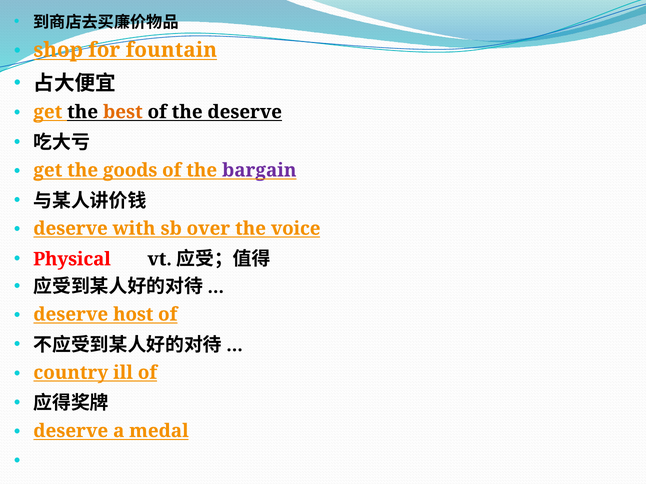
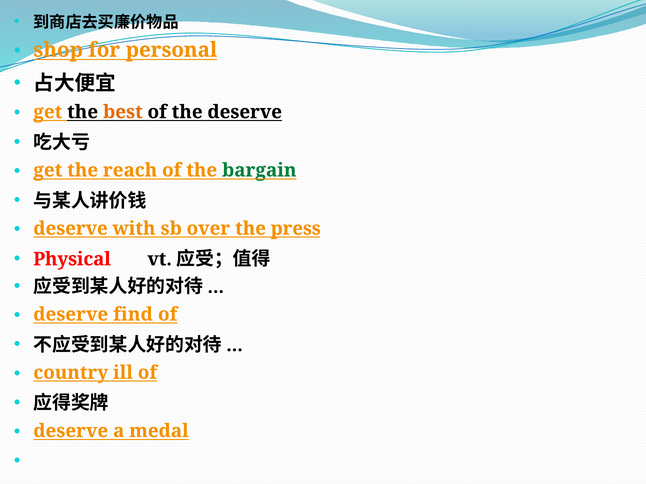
fountain: fountain -> personal (171, 50)
goods: goods -> reach (130, 170)
bargain colour: purple -> green (259, 170)
voice: voice -> press (296, 229)
host: host -> find (133, 315)
